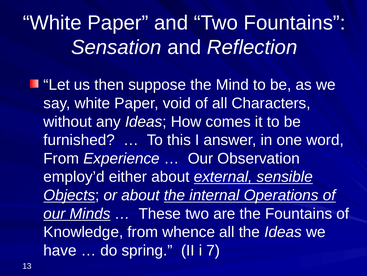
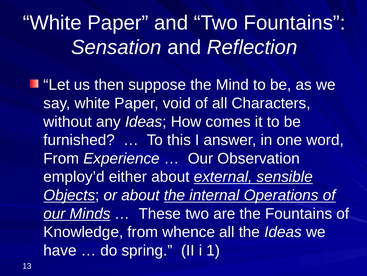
7: 7 -> 1 (213, 250)
